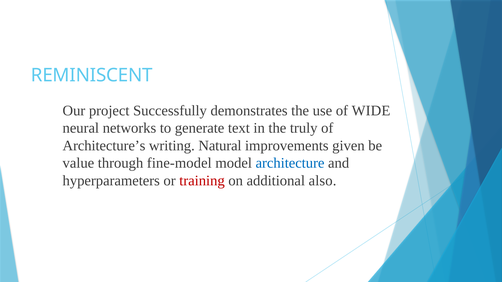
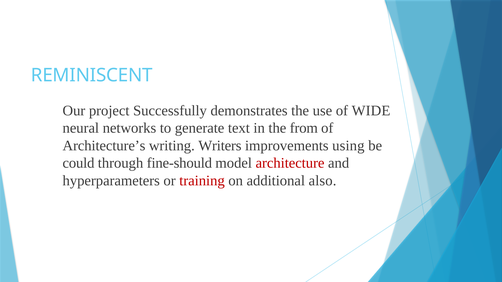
truly: truly -> from (304, 128)
Natural: Natural -> Writers (220, 146)
given: given -> using (348, 146)
value: value -> could (78, 163)
fine-model: fine-model -> fine-should (179, 163)
architecture colour: blue -> red (290, 163)
